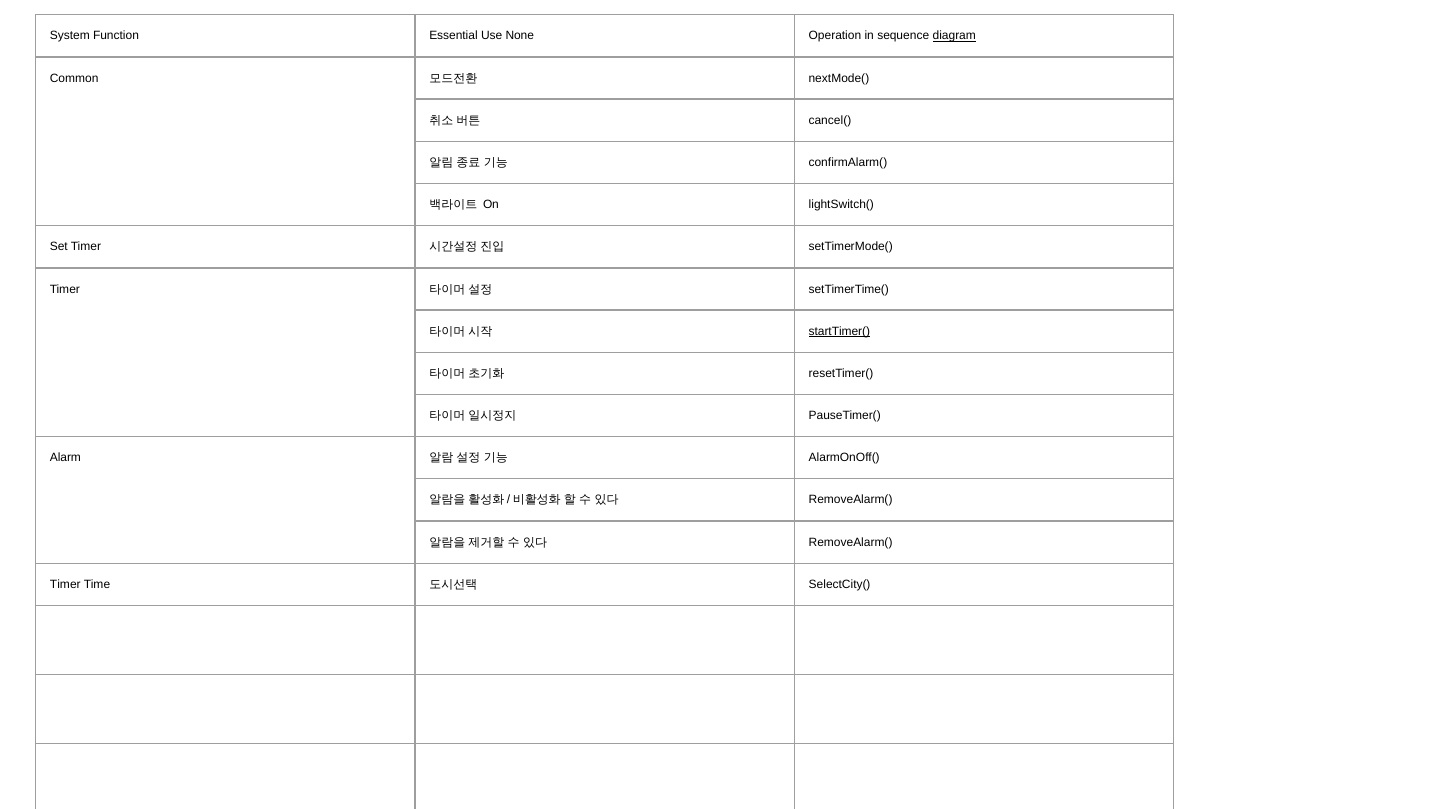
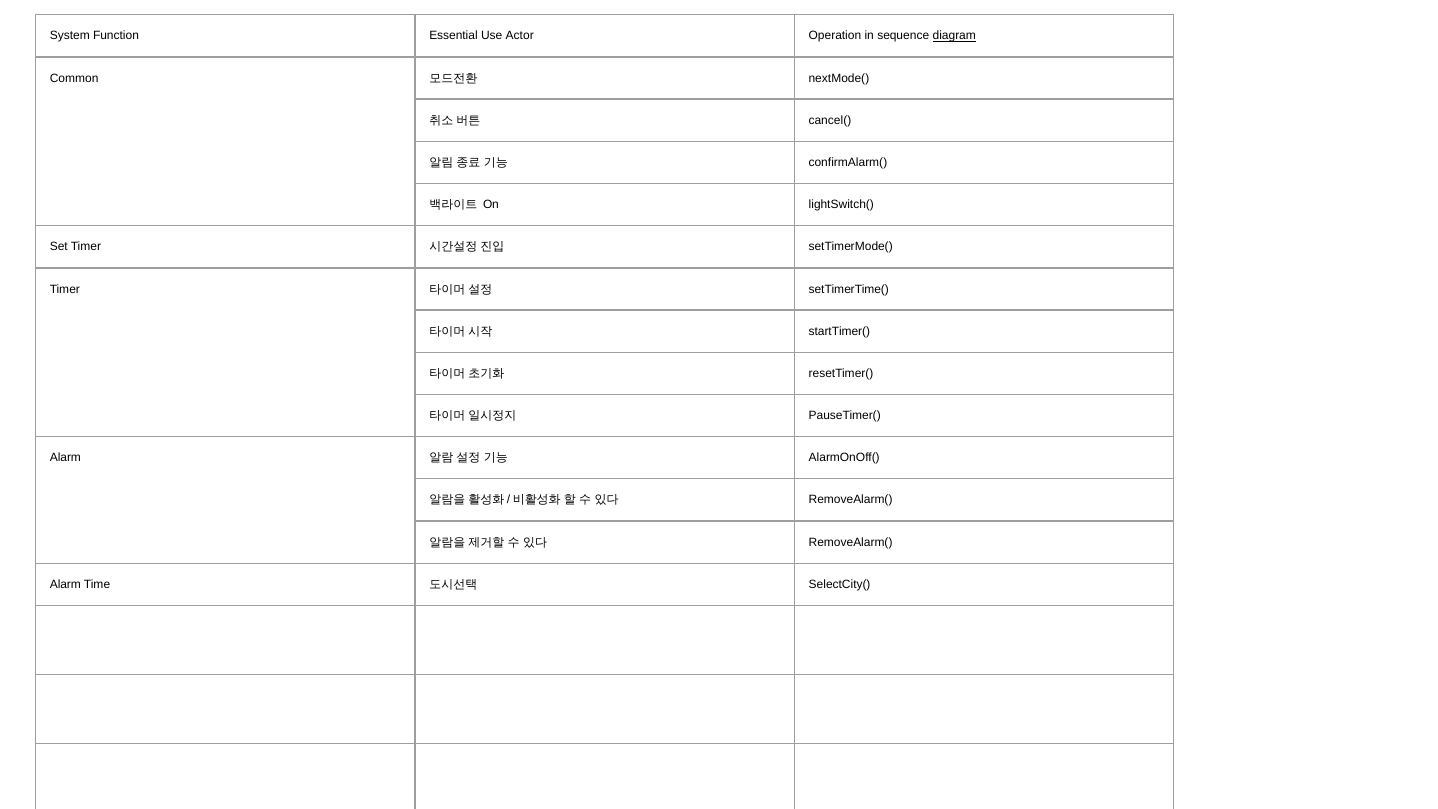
None: None -> Actor (520, 36)
startTimer( underline: present -> none (839, 331)
Timer: Timer -> Alarm (65, 584)
